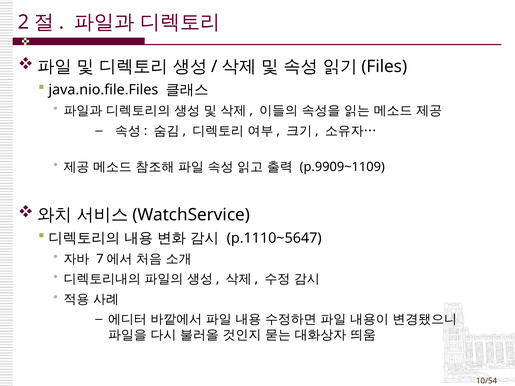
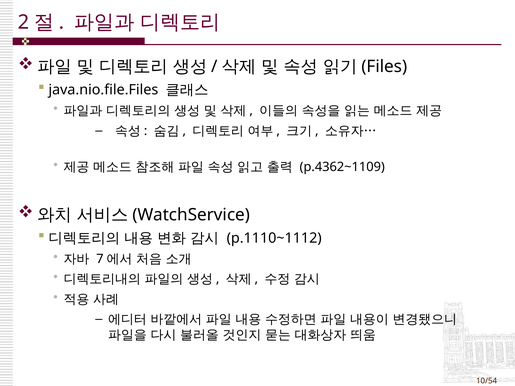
p.9909~1109: p.9909~1109 -> p.4362~1109 (342, 167)
p.1110~5647: p.1110~5647 -> p.1110~1112 (274, 238)
